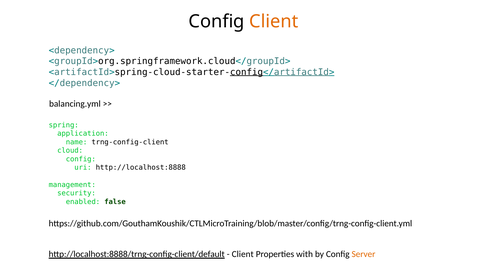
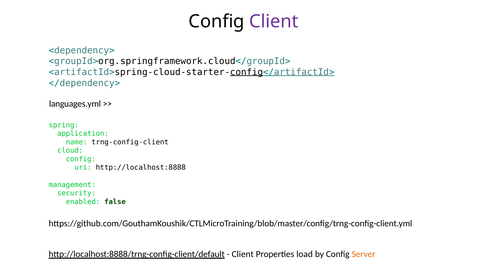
Client colour: orange -> purple (274, 21)
balancing.yml: balancing.yml -> languages.yml (75, 104)
with: with -> load (305, 254)
